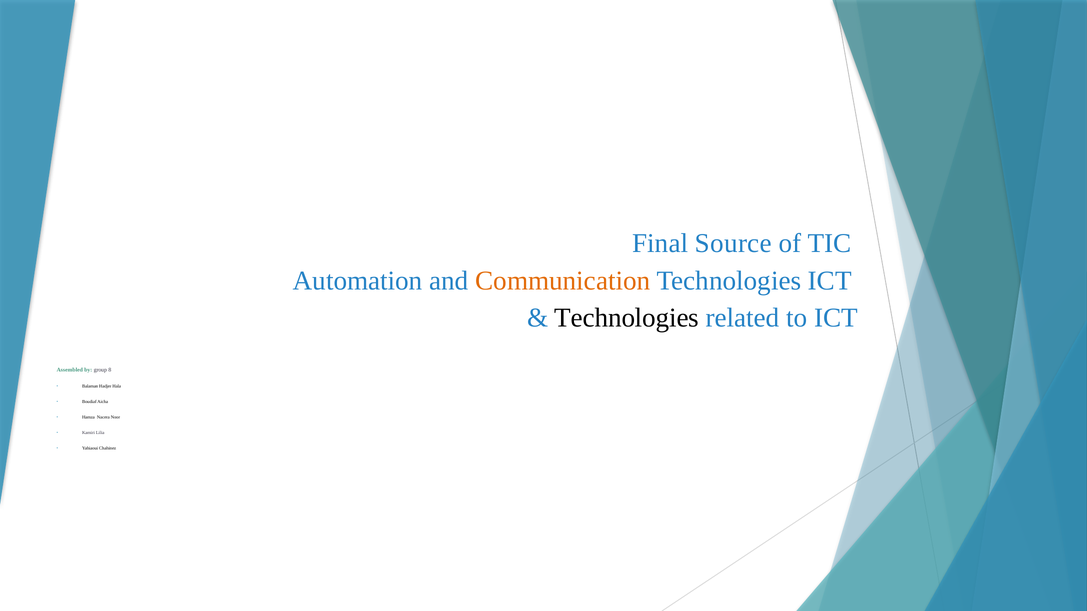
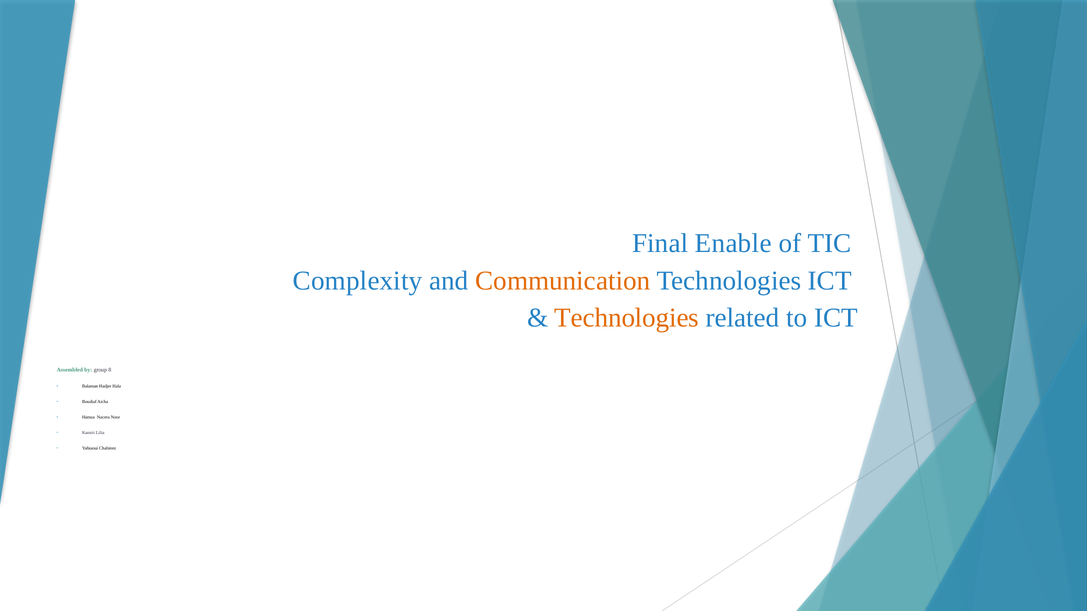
Source: Source -> Enable (733, 243)
Automation: Automation -> Complexity (358, 281)
Technologies colour: black -> orange (627, 318)
